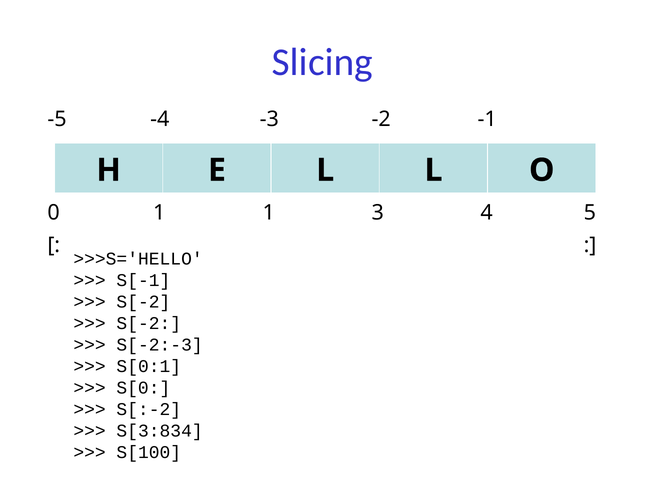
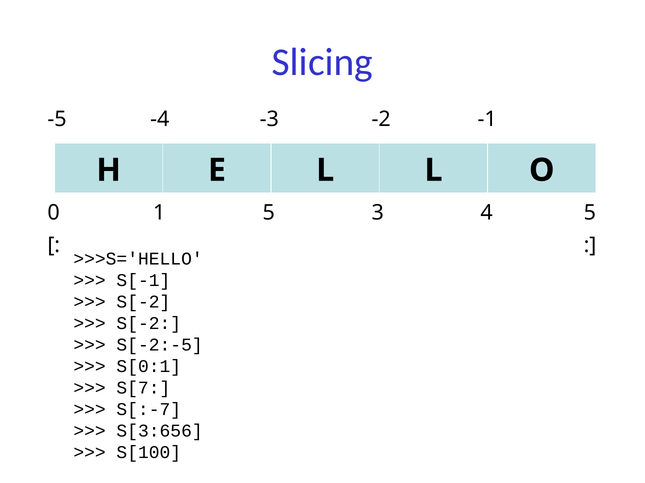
1 1: 1 -> 5 (269, 213)
S[-2:-3: S[-2:-3 -> S[-2:-5 (160, 345)
S[0: S[0 -> S[7 (143, 388)
S[:-2: S[:-2 -> S[:-7 (149, 410)
S[3:834: S[3:834 -> S[3:656 (160, 431)
